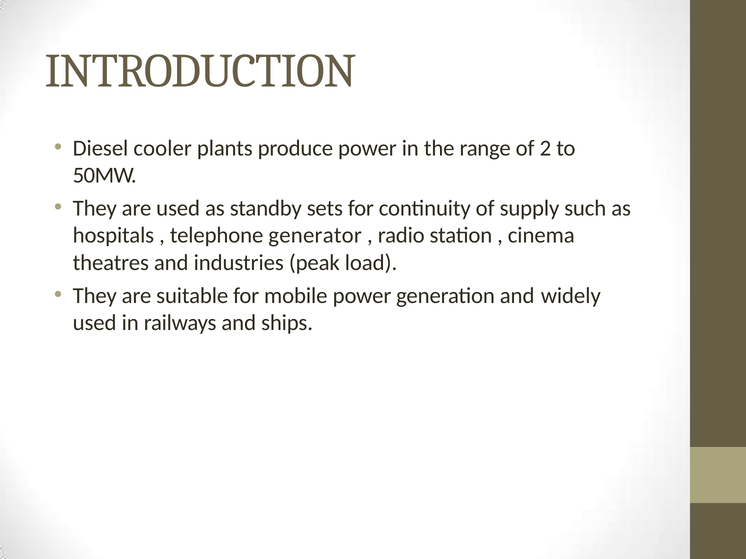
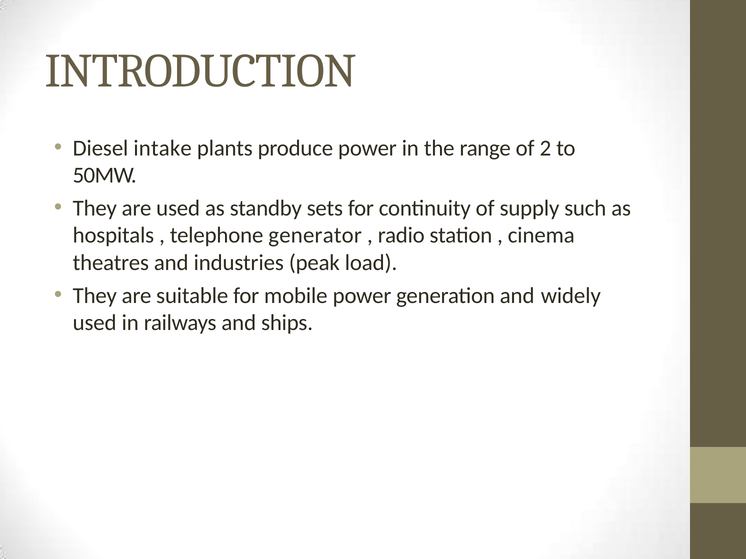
cooler: cooler -> intake (163, 148)
